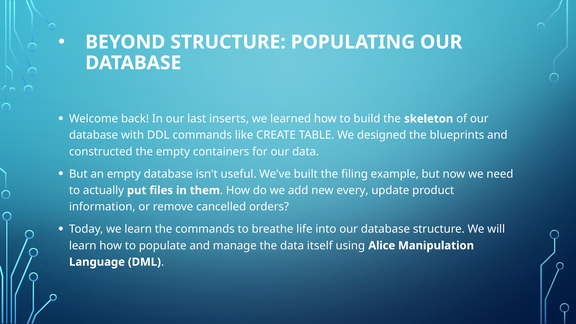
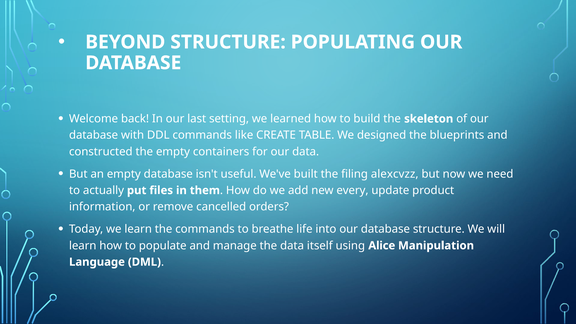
inserts: inserts -> setting (229, 119)
example: example -> alexcvzz (395, 174)
